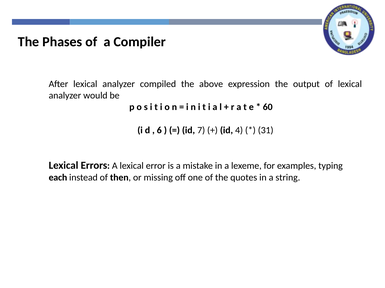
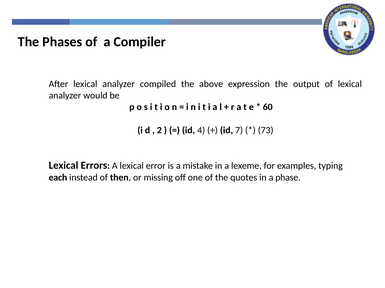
6: 6 -> 2 (159, 130)
7: 7 -> 4 (201, 130)
4: 4 -> 7 (239, 130)
31: 31 -> 73 (266, 130)
string: string -> phase (288, 178)
